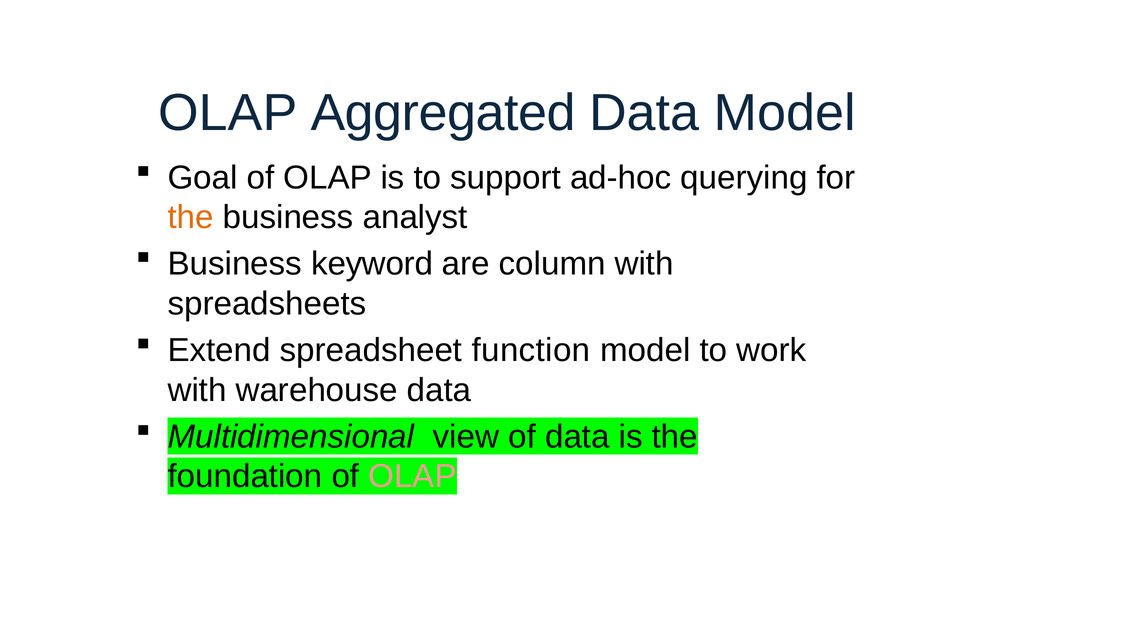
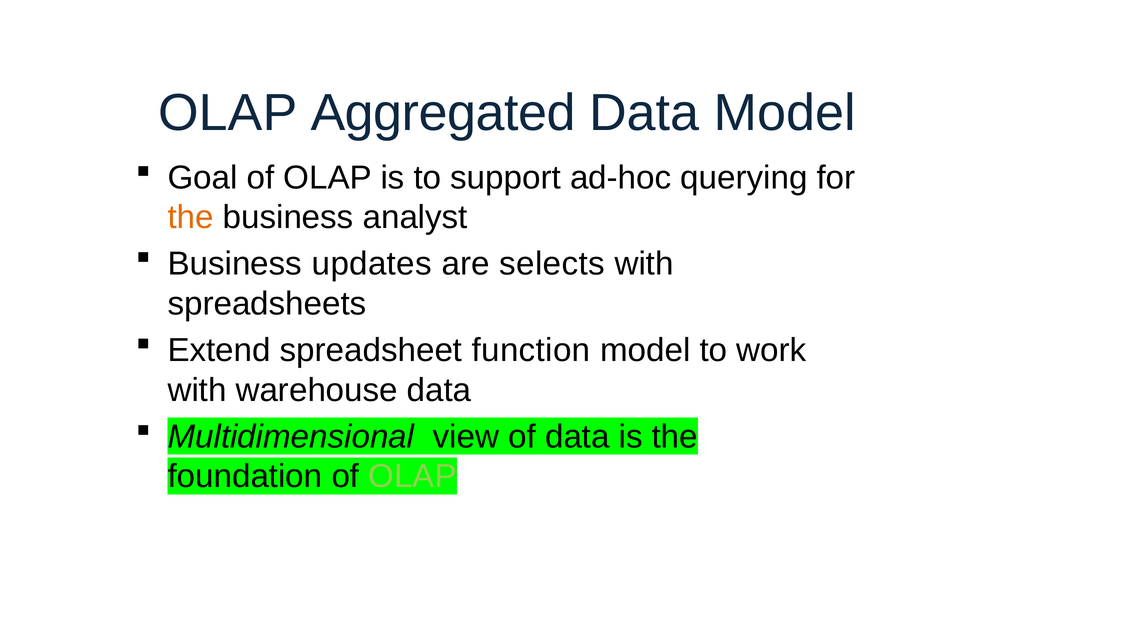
keyword: keyword -> updates (372, 264)
column: column -> selects (552, 264)
OLAP colour: pink -> light green (412, 477)
